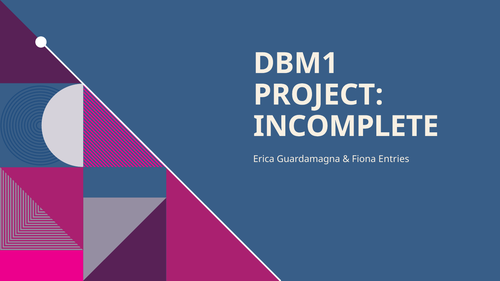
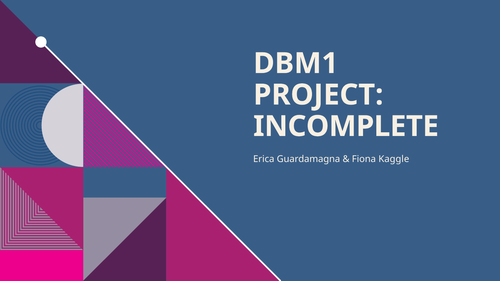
Entries: Entries -> Kaggle (394, 159)
